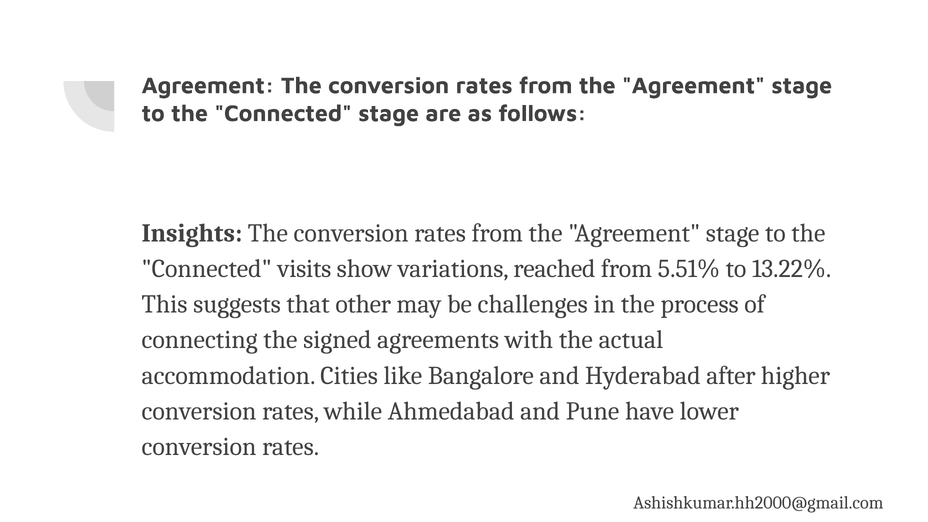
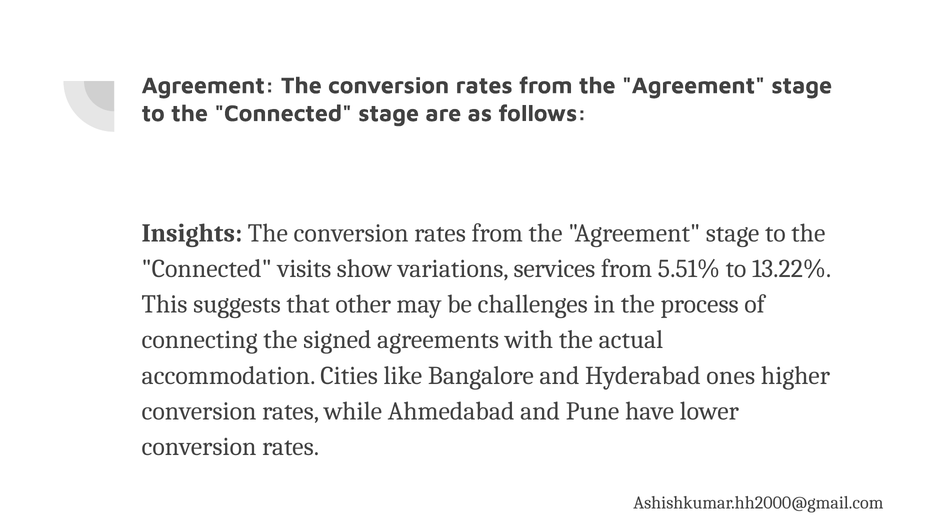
reached: reached -> services (554, 269)
after: after -> ones (731, 376)
